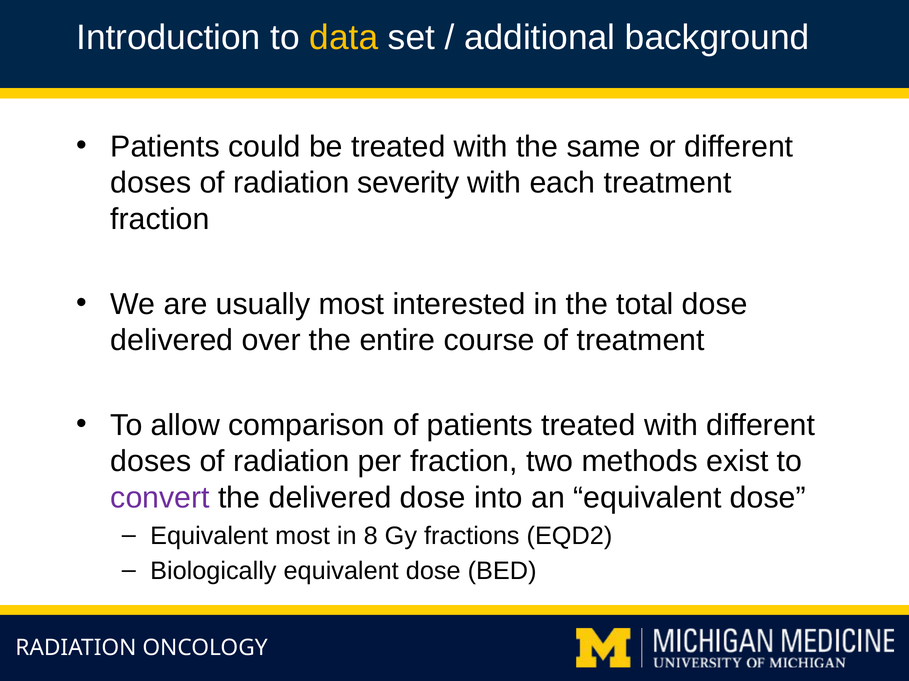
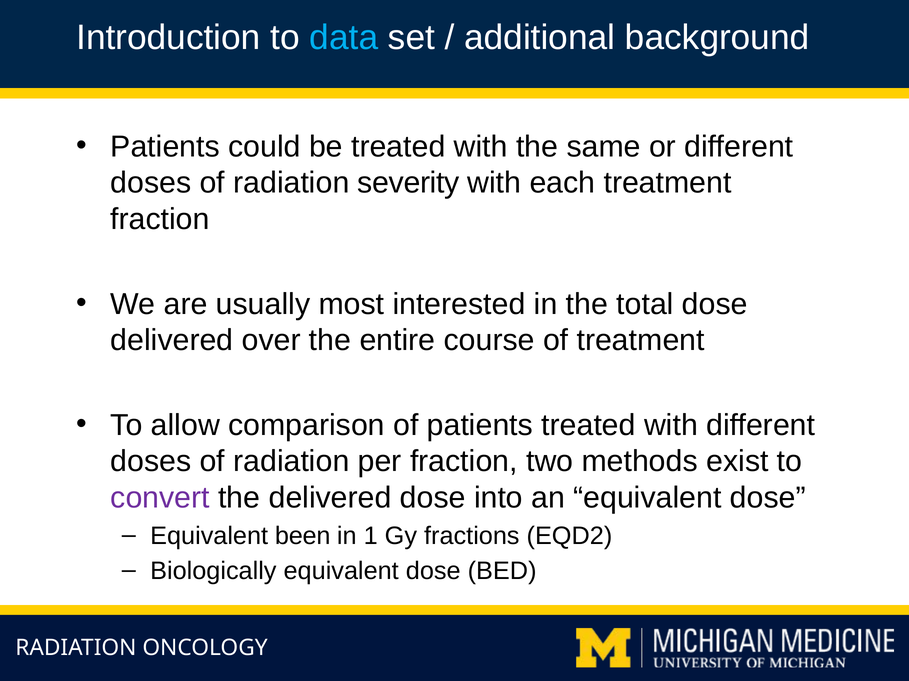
data colour: yellow -> light blue (344, 38)
Equivalent most: most -> been (303, 536)
8: 8 -> 1 (371, 536)
